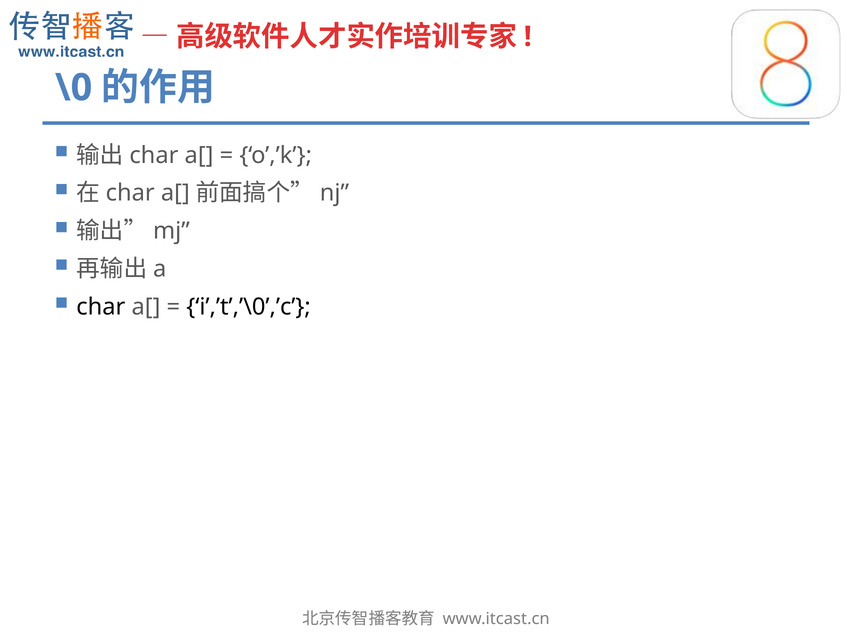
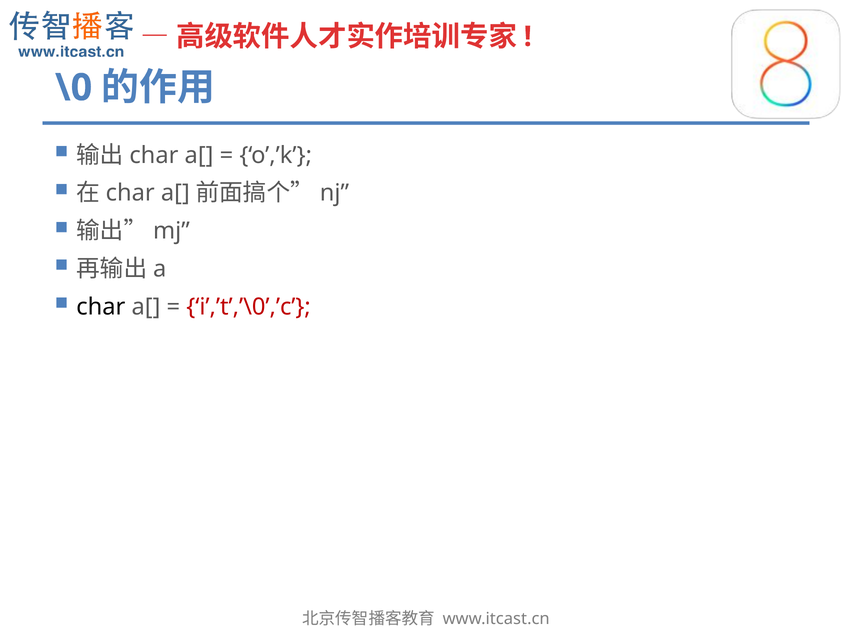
i’,’t’,’\0’,’c colour: black -> red (249, 307)
